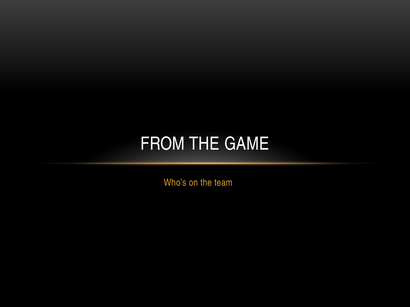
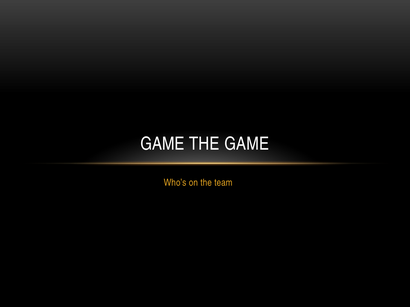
FROM: FROM -> GAME (163, 144)
